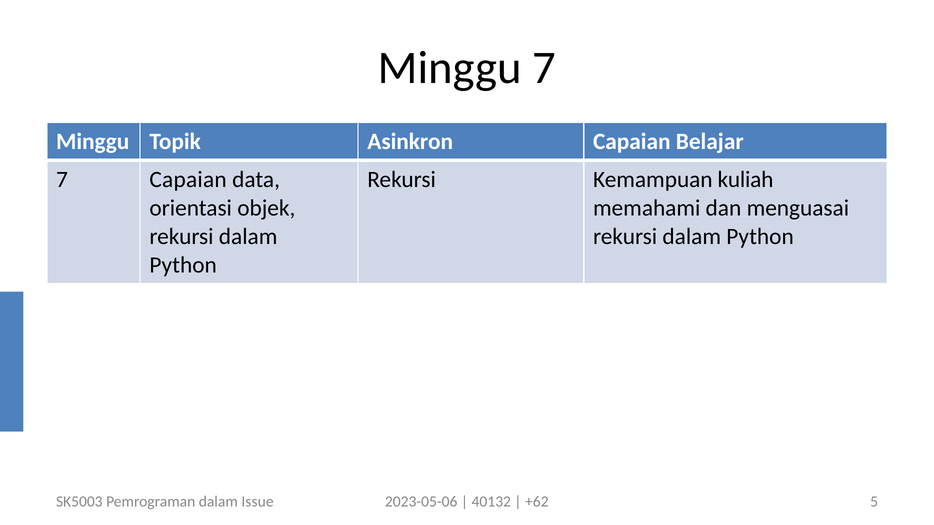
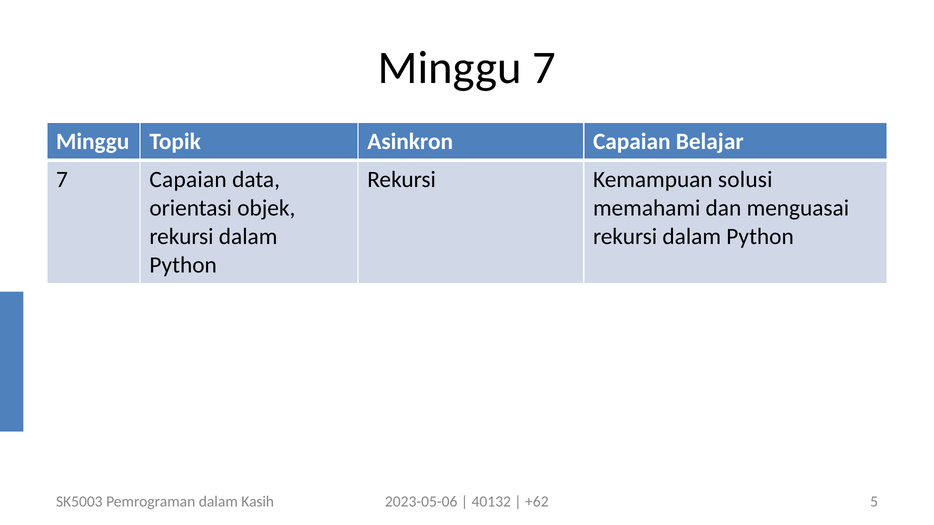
kuliah: kuliah -> solusi (745, 180)
Issue: Issue -> Kasih (258, 502)
